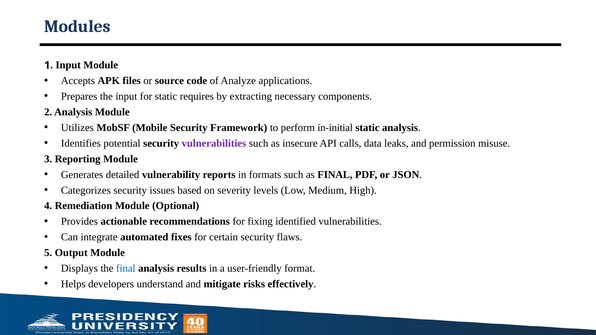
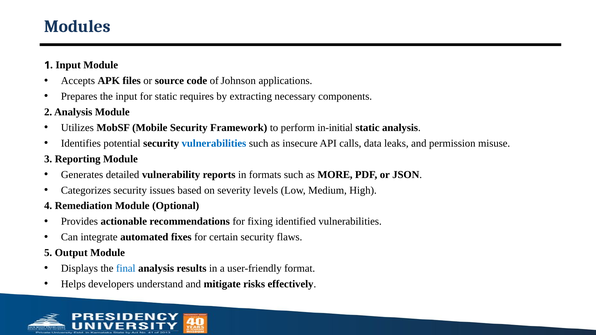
Analyze: Analyze -> Johnson (238, 81)
vulnerabilities colour: purple -> blue (214, 143)
as FINAL: FINAL -> MORE (335, 175)
